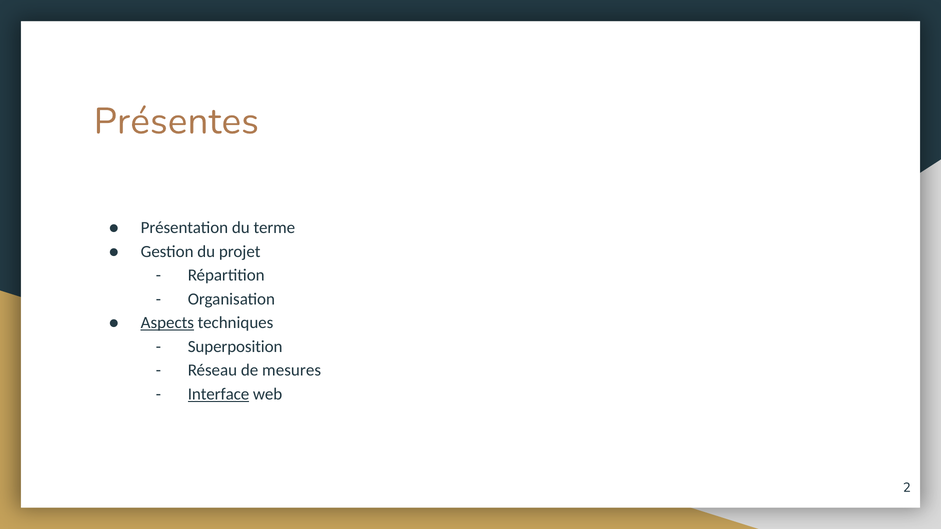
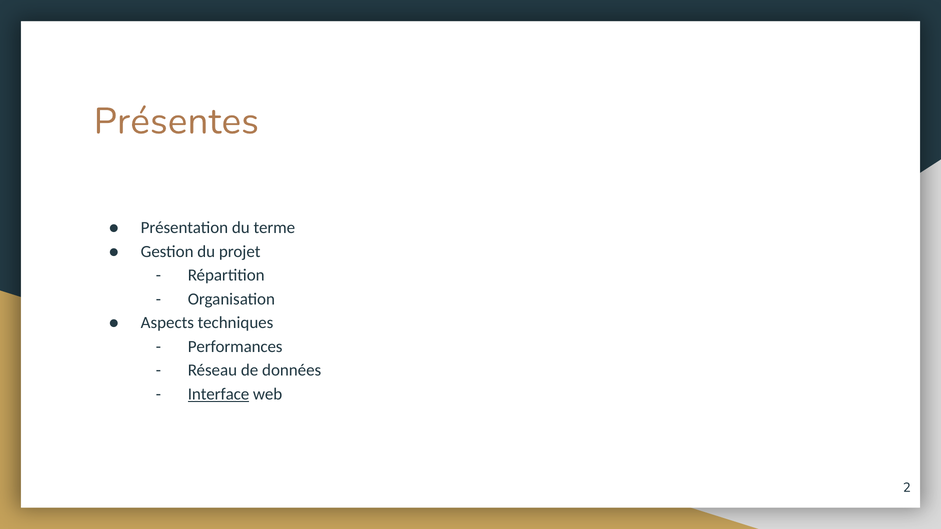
Aspects underline: present -> none (167, 323)
Superposition: Superposition -> Performances (235, 347)
mesures: mesures -> données (292, 371)
